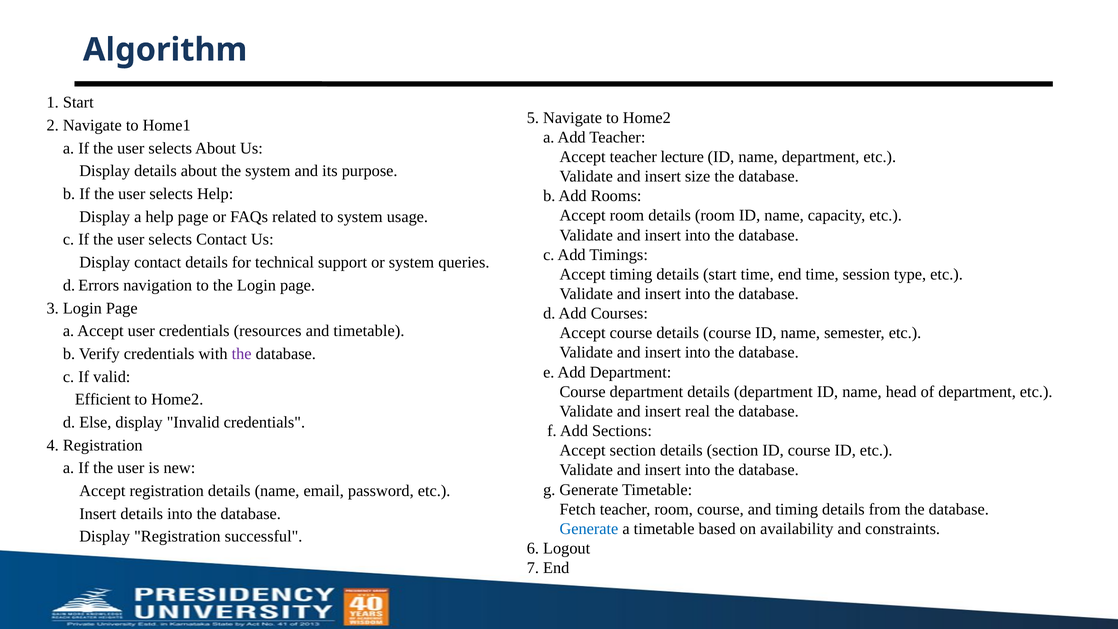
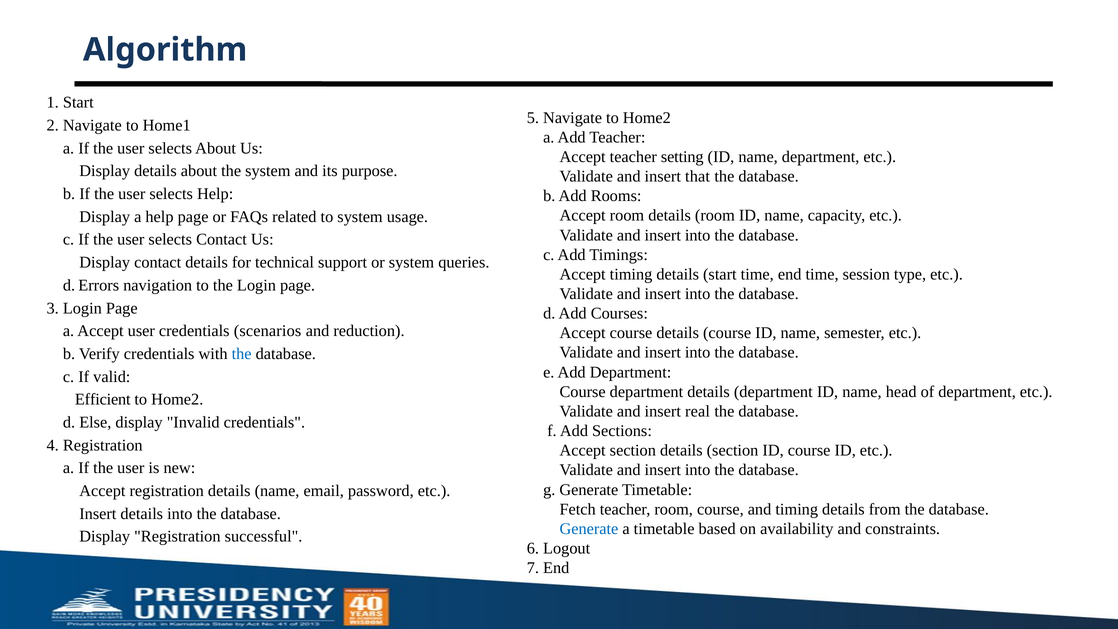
lecture: lecture -> setting (682, 157)
size: size -> that (698, 176)
resources: resources -> scenarios (268, 331)
and timetable: timetable -> reduction (369, 331)
the colour: purple -> blue (242, 354)
